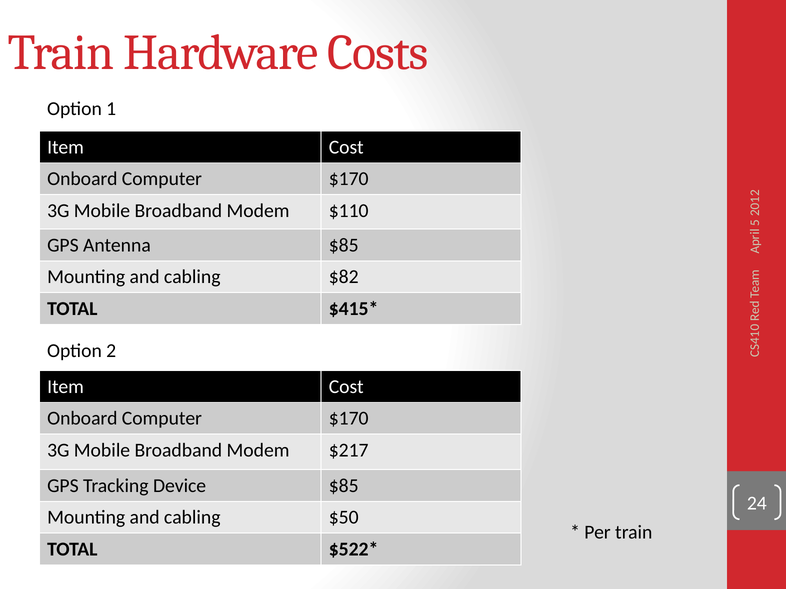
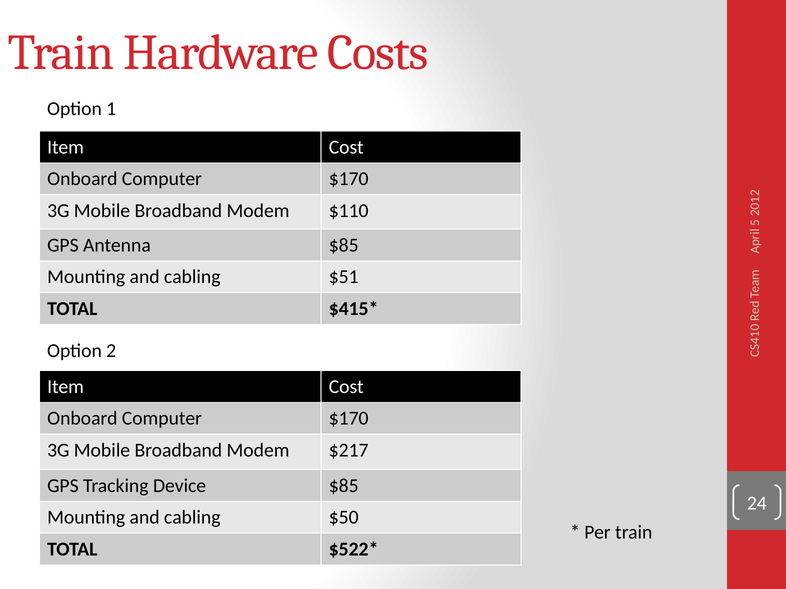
$82: $82 -> $51 (344, 277)
